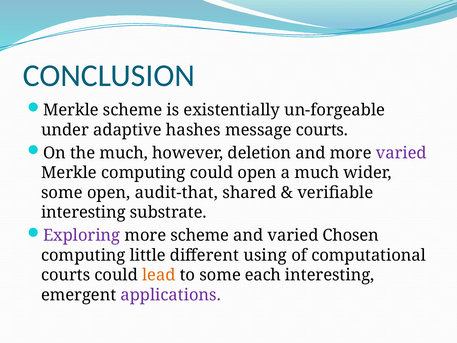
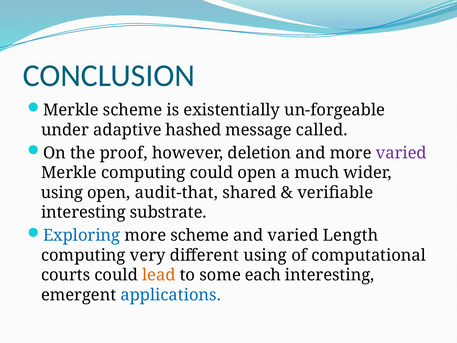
hashes: hashes -> hashed (193, 130)
message courts: courts -> called (322, 130)
the much: much -> proof (124, 153)
some: some -> using (62, 192)
Exploring colour: purple -> blue (82, 235)
Chosen: Chosen -> Length (351, 235)
little: little -> very (148, 255)
applications colour: purple -> blue (171, 295)
